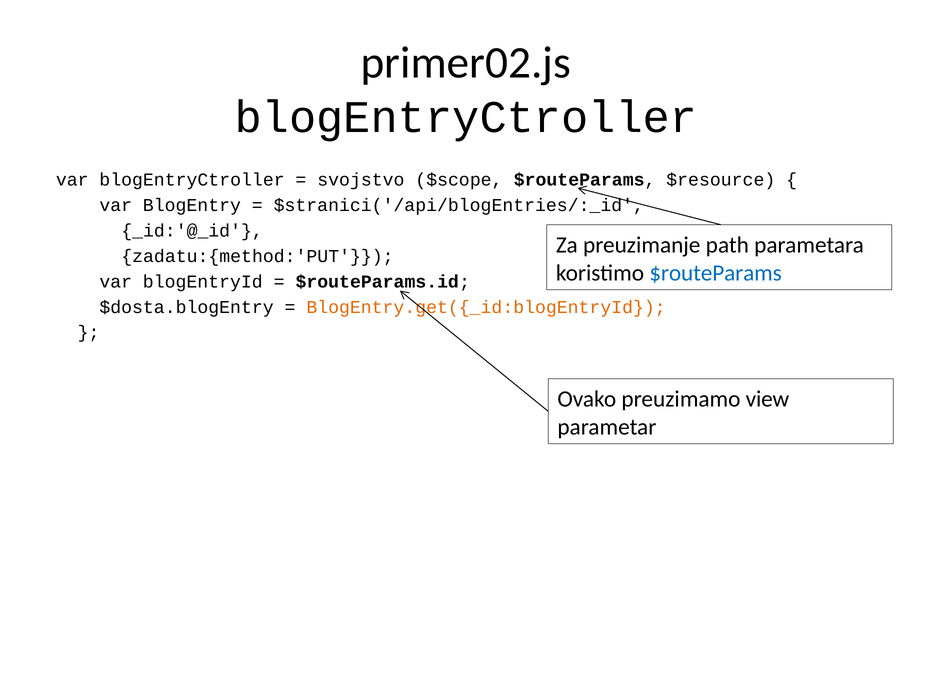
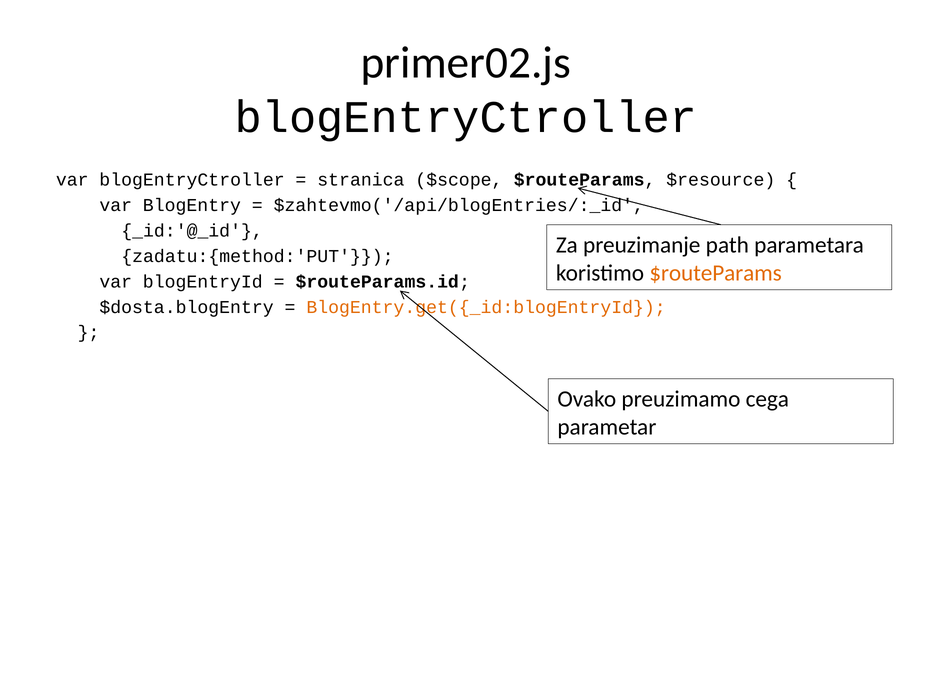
svojstvo: svojstvo -> stranica (361, 180)
$stranici('/api/blogEntries/:_id: $stranici('/api/blogEntries/:_id -> $zahtevmo('/api/blogEntries/:_id (459, 205)
$routeParams colour: blue -> orange (716, 273)
view: view -> cega (767, 399)
